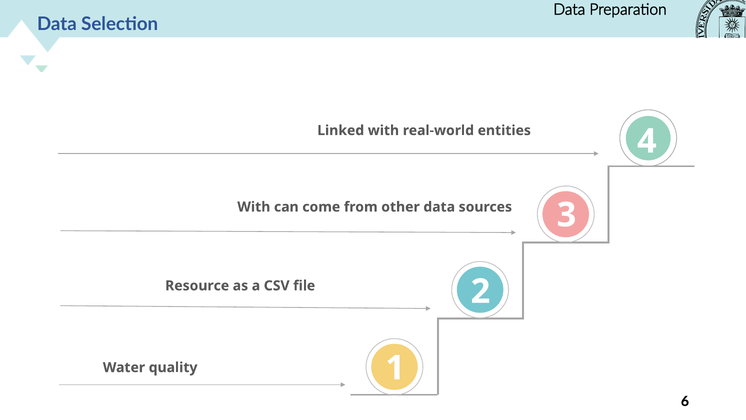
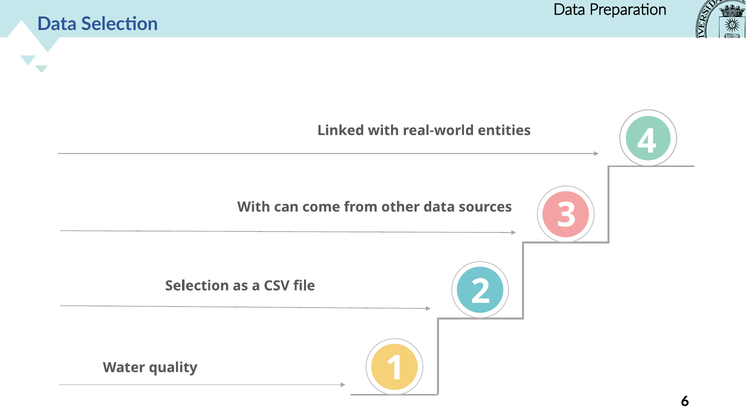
Resource: Resource -> Selection (197, 285)
